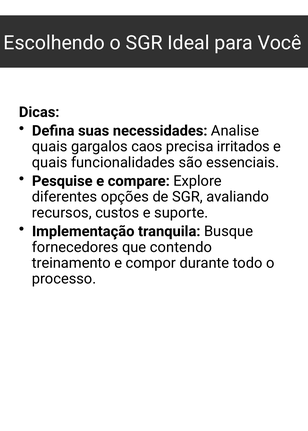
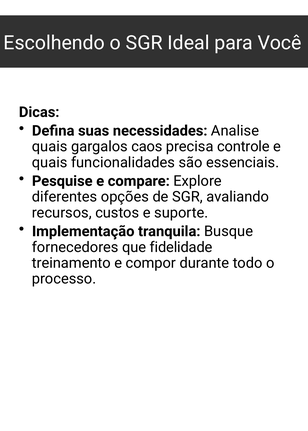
irritados: irritados -> controle (243, 147)
contendo: contendo -> fidelidade (181, 247)
